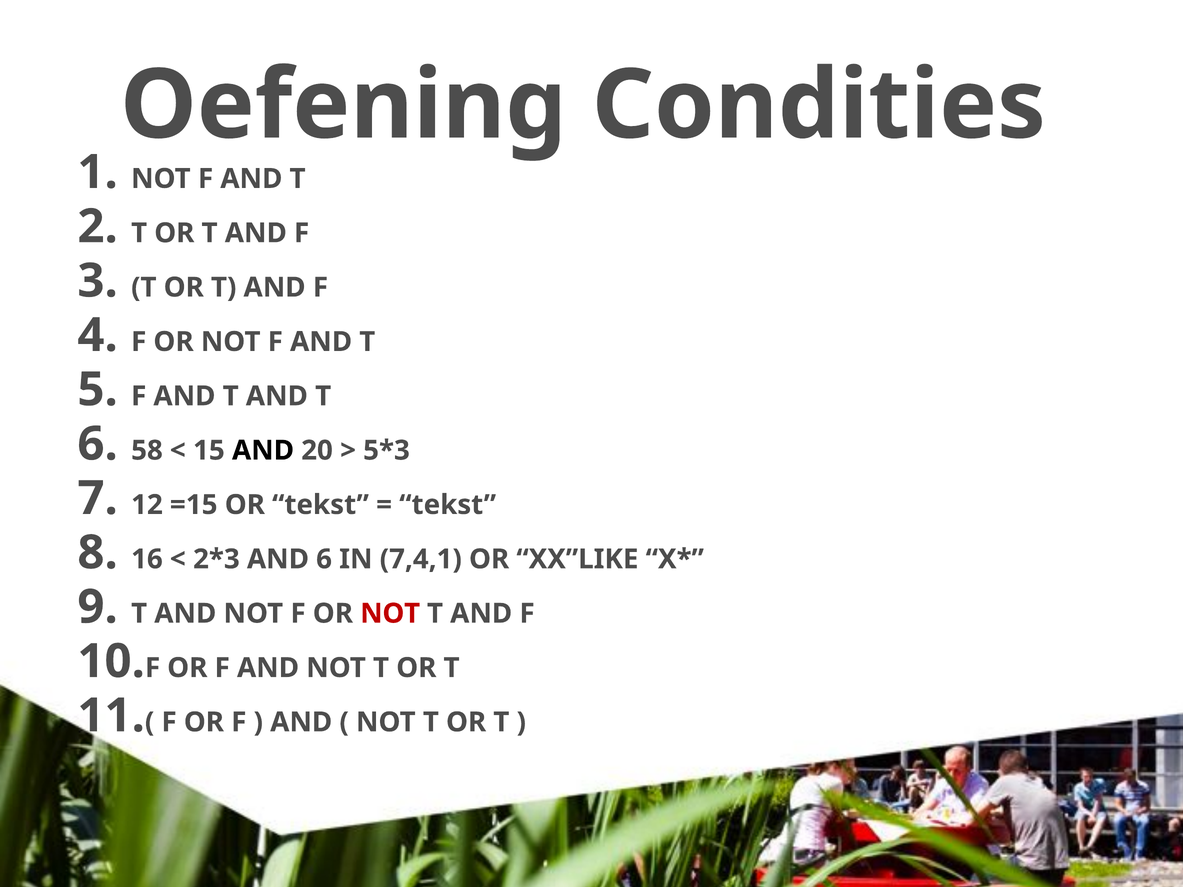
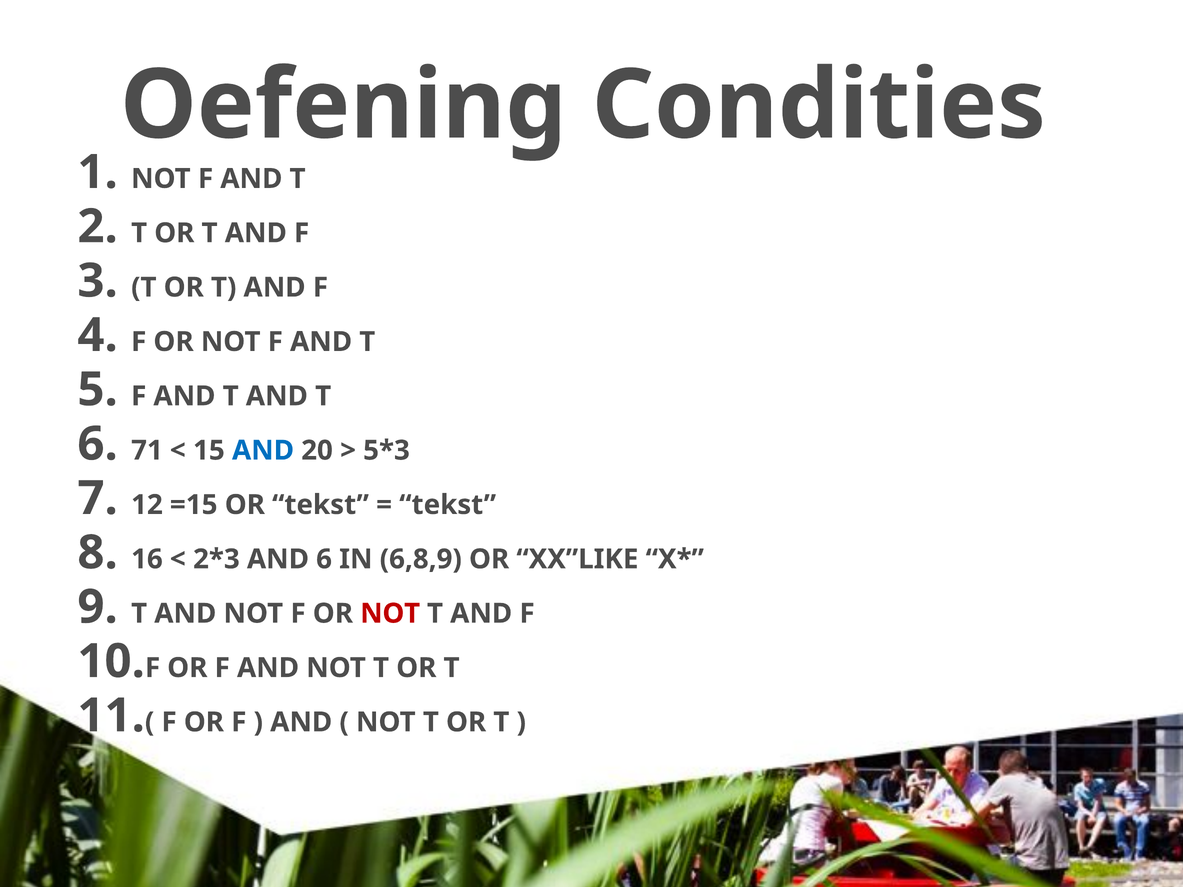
58: 58 -> 71 (147, 451)
AND colour: black -> blue (263, 451)
7,4,1: 7,4,1 -> 6,8,9 (421, 559)
